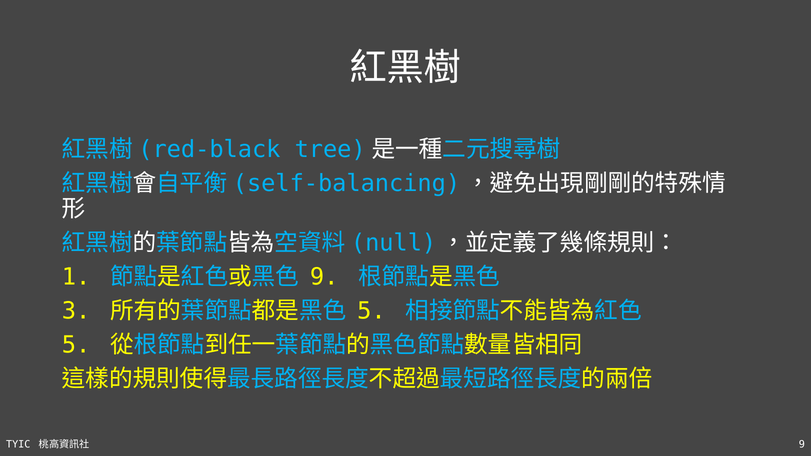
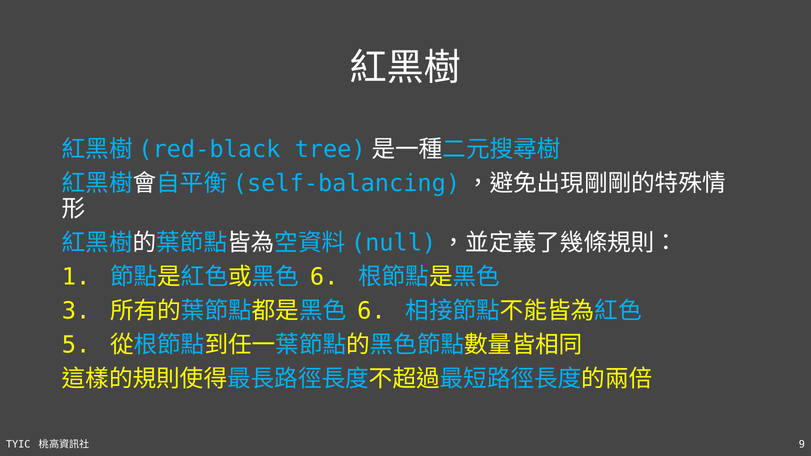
9: 9 -> 6 (324, 277)
5: 5 -> 6 (371, 311)
